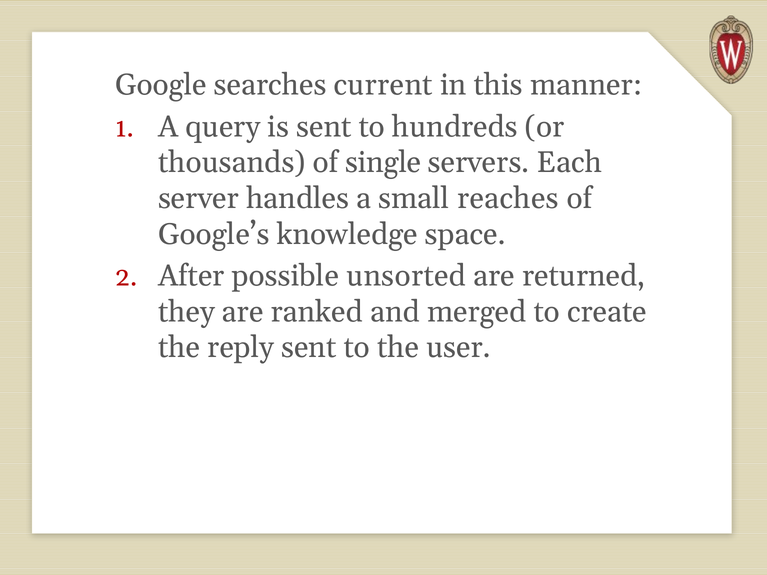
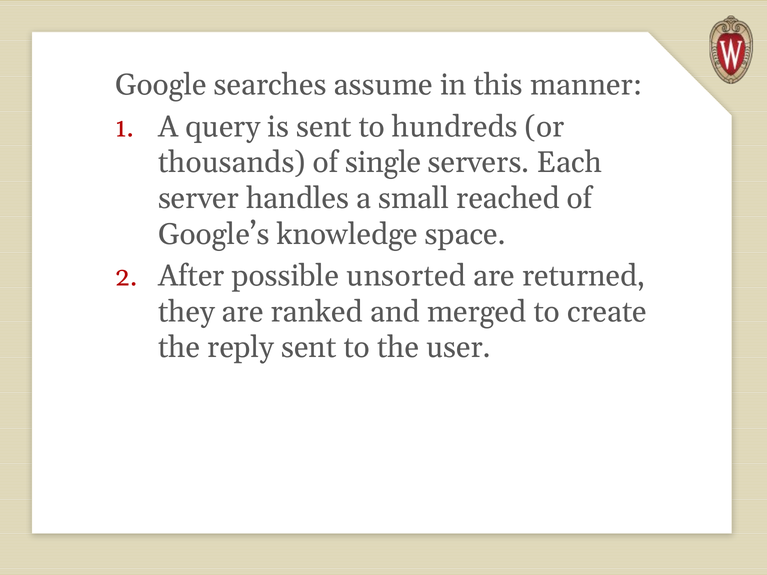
current: current -> assume (383, 85)
reaches: reaches -> reached (508, 199)
